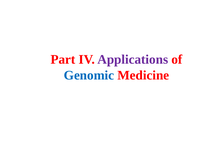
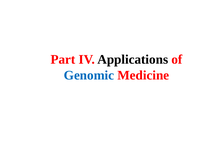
Applications colour: purple -> black (133, 60)
